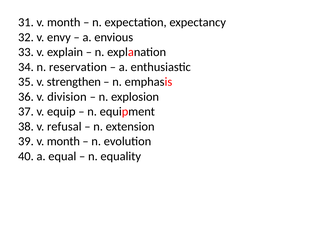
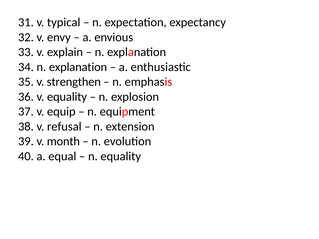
31 v month: month -> typical (64, 22)
34 n reservation: reservation -> explanation (78, 67)
v division: division -> equality (67, 97)
